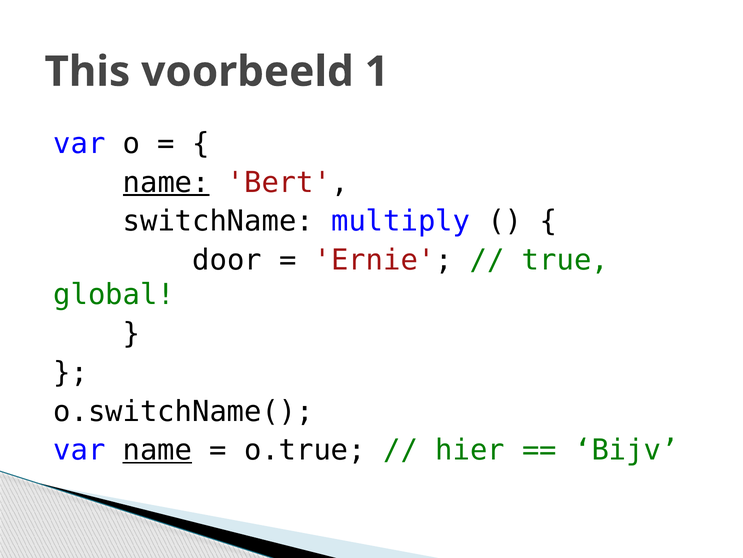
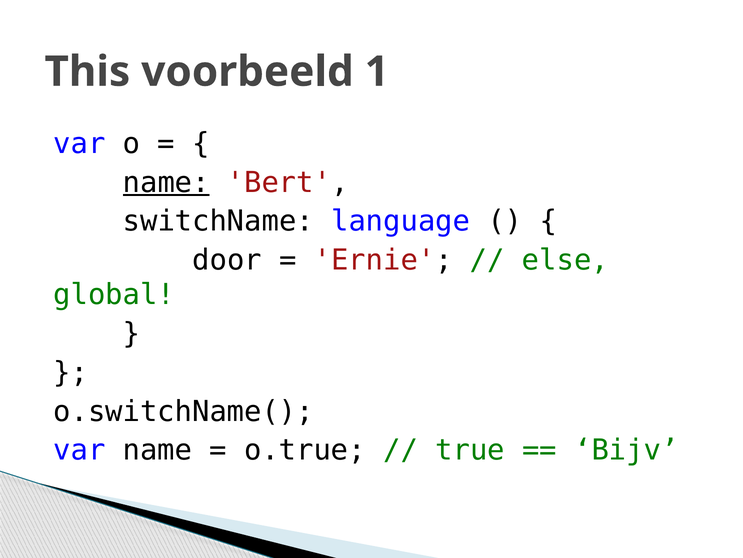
multiply: multiply -> language (401, 221)
true: true -> else (565, 260)
name underline: present -> none (157, 450)
hier: hier -> true (470, 450)
